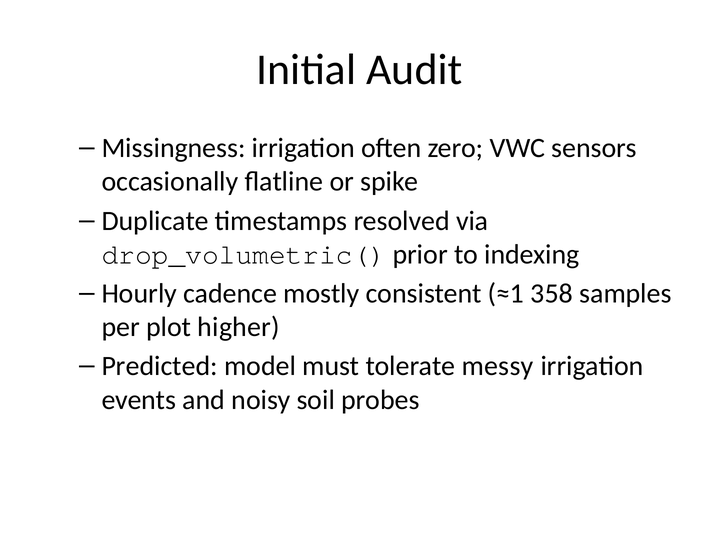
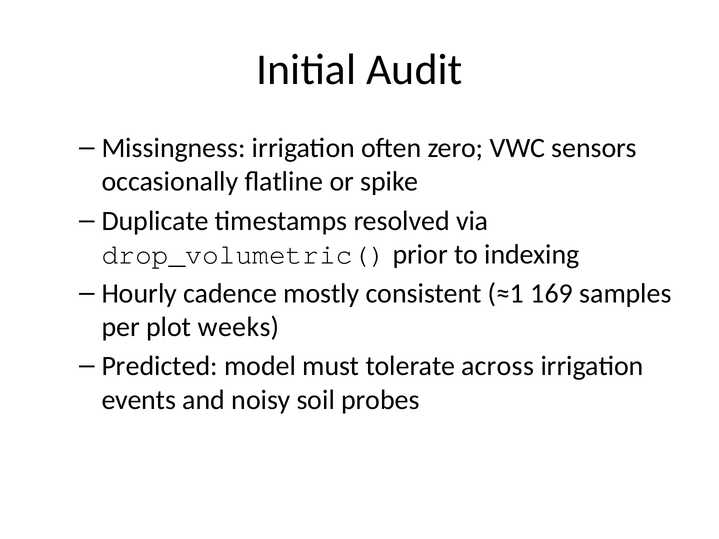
358: 358 -> 169 (552, 294)
higher: higher -> weeks (239, 327)
messy: messy -> across (498, 366)
